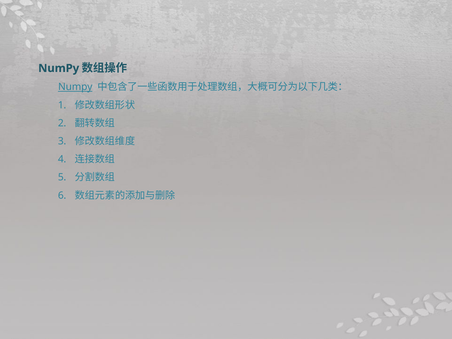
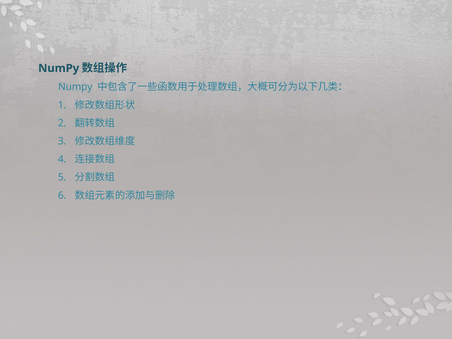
Numpy underline: present -> none (75, 87)
